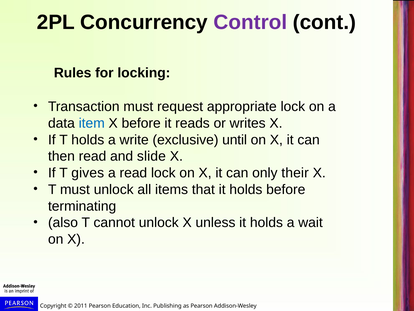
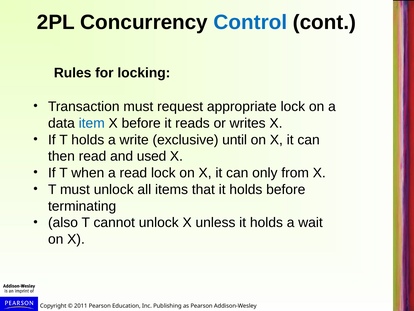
Control colour: purple -> blue (250, 22)
slide: slide -> used (152, 156)
gives: gives -> when (88, 173)
their: their -> from (295, 173)
